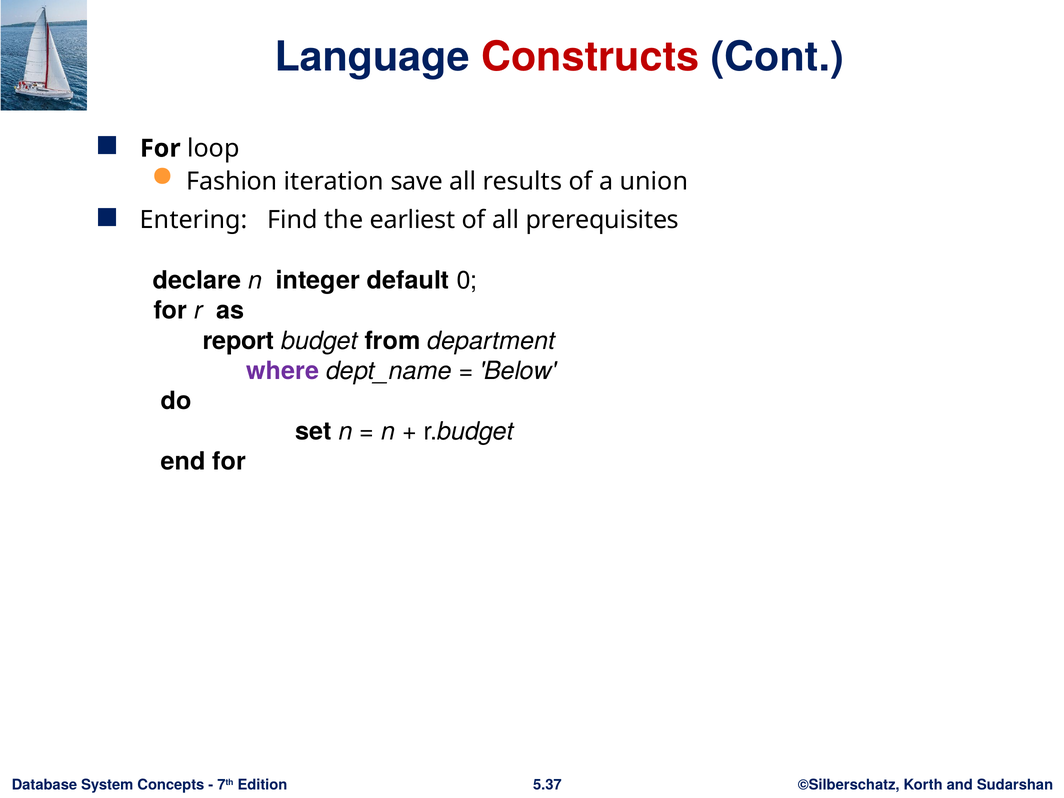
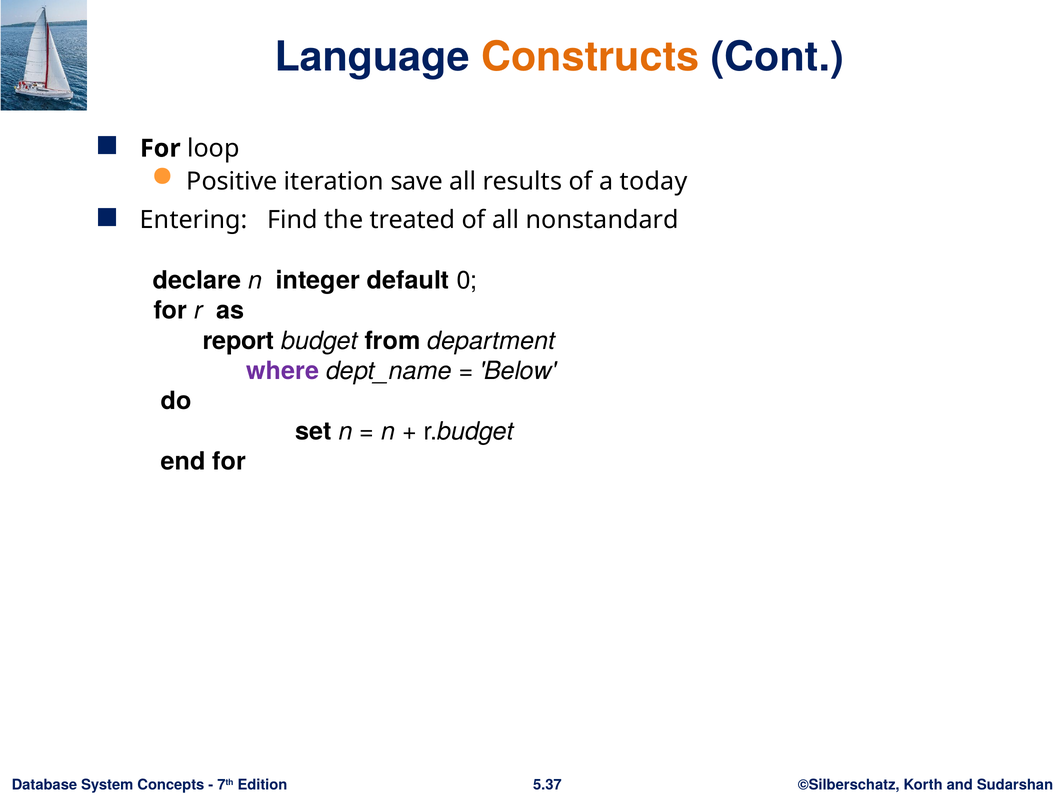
Constructs colour: red -> orange (590, 57)
Fashion: Fashion -> Positive (232, 181)
union: union -> today (654, 181)
earliest: earliest -> treated (412, 220)
prerequisites: prerequisites -> nonstandard (602, 220)
